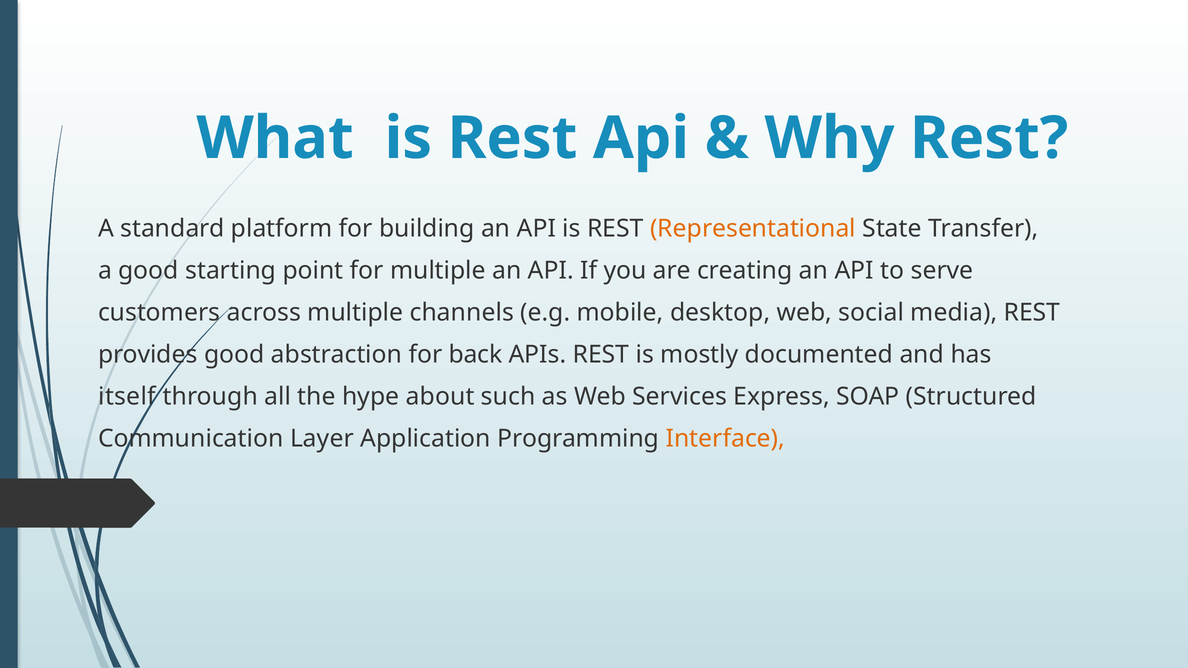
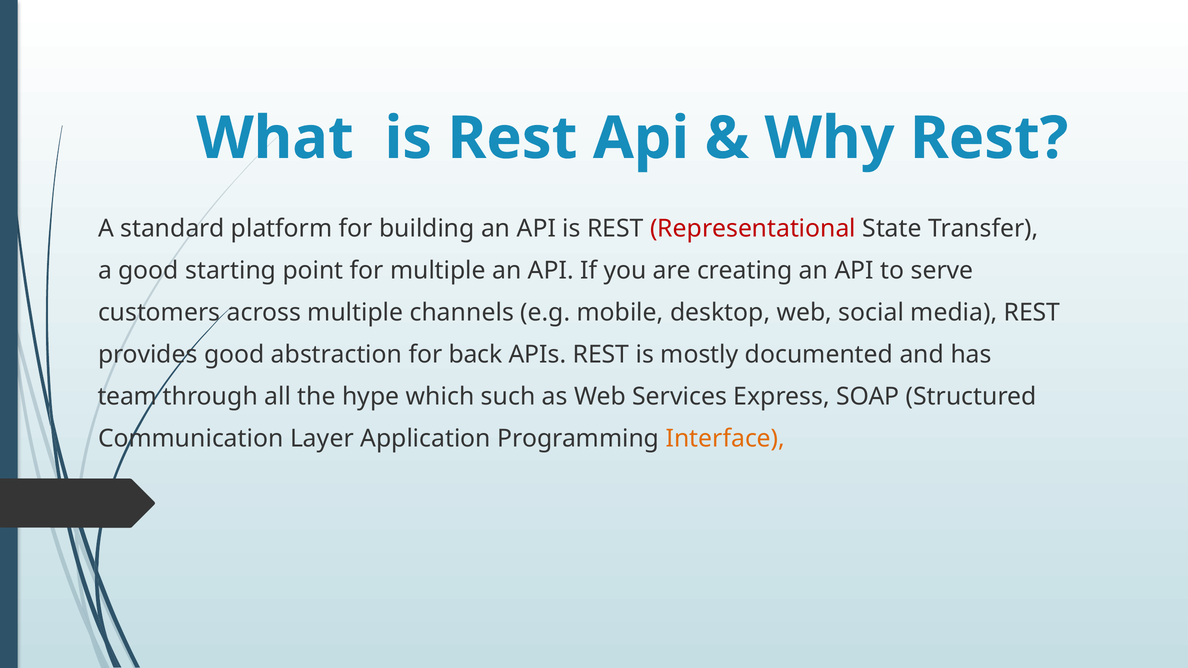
Representational colour: orange -> red (753, 229)
itself: itself -> team (127, 397)
about: about -> which (440, 397)
